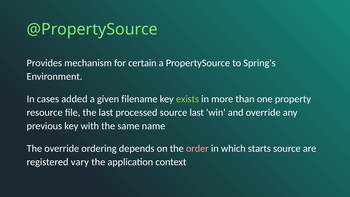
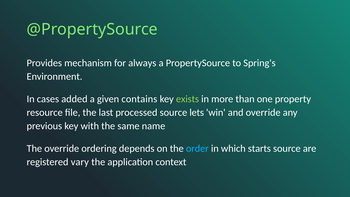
certain: certain -> always (142, 63)
filename: filename -> contains (139, 99)
source last: last -> lets (197, 113)
order colour: pink -> light blue (197, 149)
